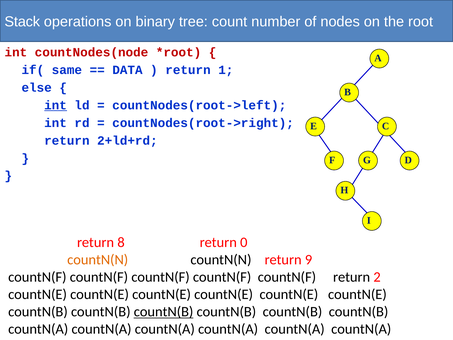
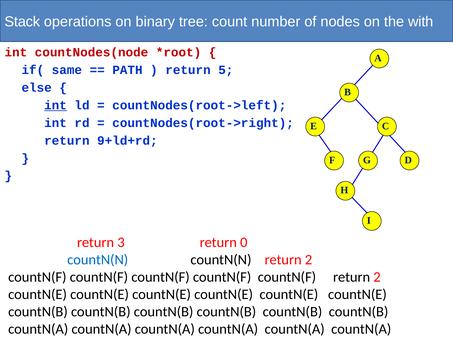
root: root -> with (421, 22)
DATA: DATA -> PATH (127, 70)
1: 1 -> 5 (226, 70)
2+ld+rd: 2+ld+rd -> 9+ld+rd (127, 140)
8: 8 -> 3 (121, 242)
countN(N colour: orange -> blue (98, 260)
countN(N return 9: 9 -> 2 (309, 260)
countN(B underline: present -> none (164, 312)
